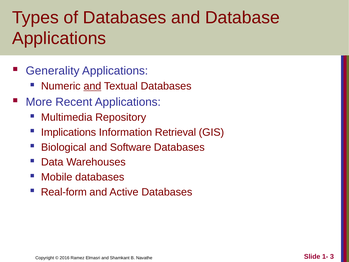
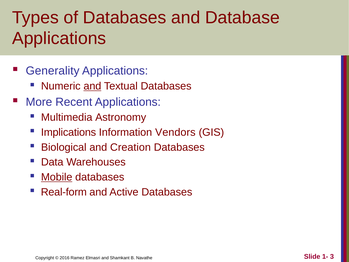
Repository: Repository -> Astronomy (121, 117)
Retrieval: Retrieval -> Vendors (175, 132)
Software: Software -> Creation (130, 147)
Mobile underline: none -> present (57, 177)
